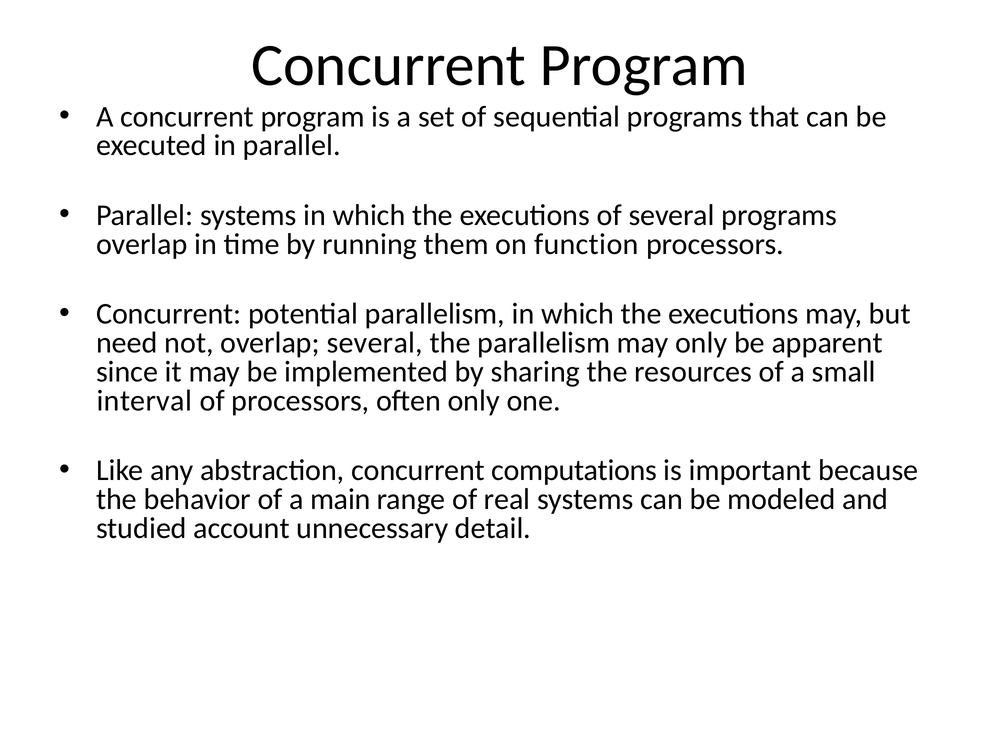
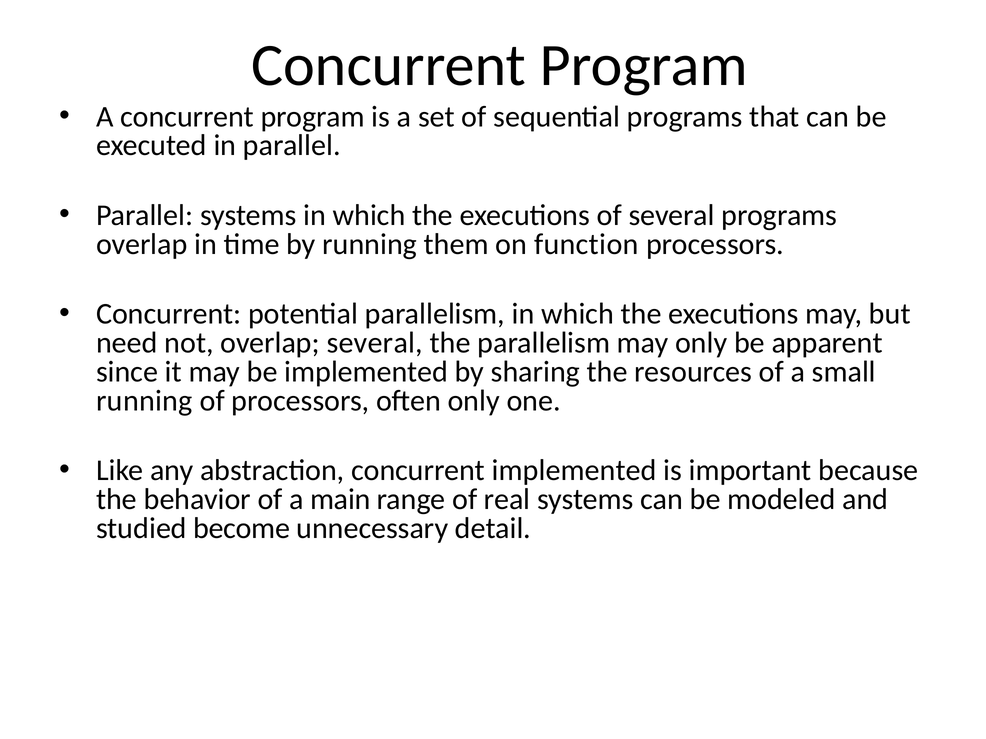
interval: interval -> running (144, 401)
concurrent computations: computations -> implemented (574, 471)
account: account -> become (242, 529)
